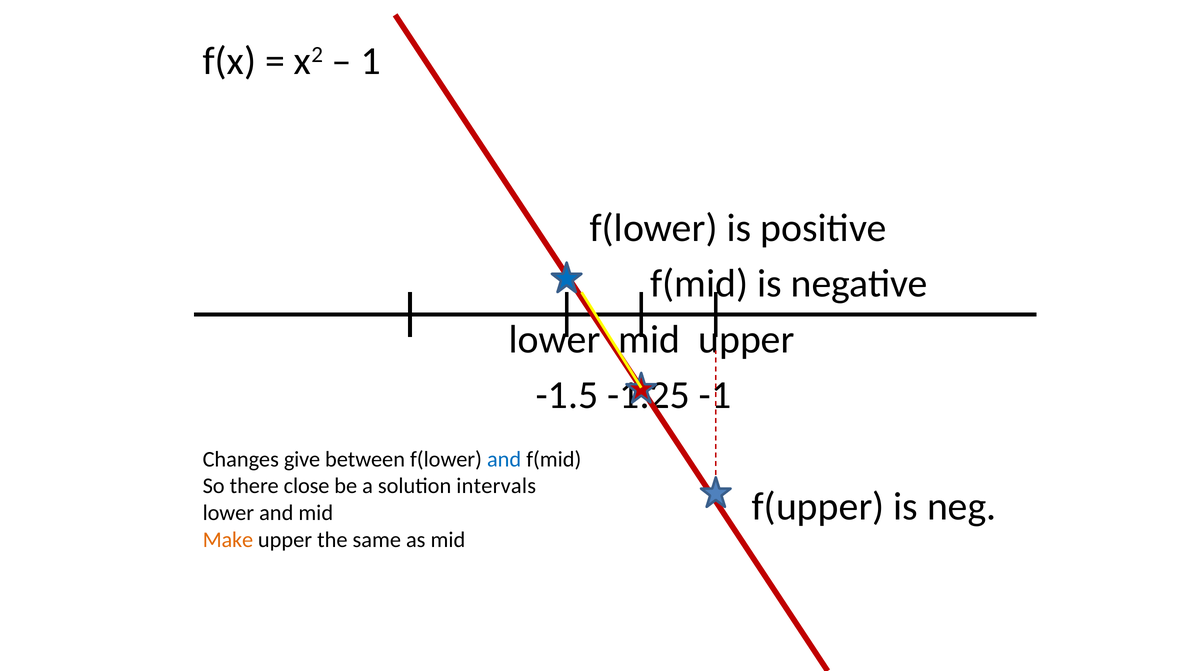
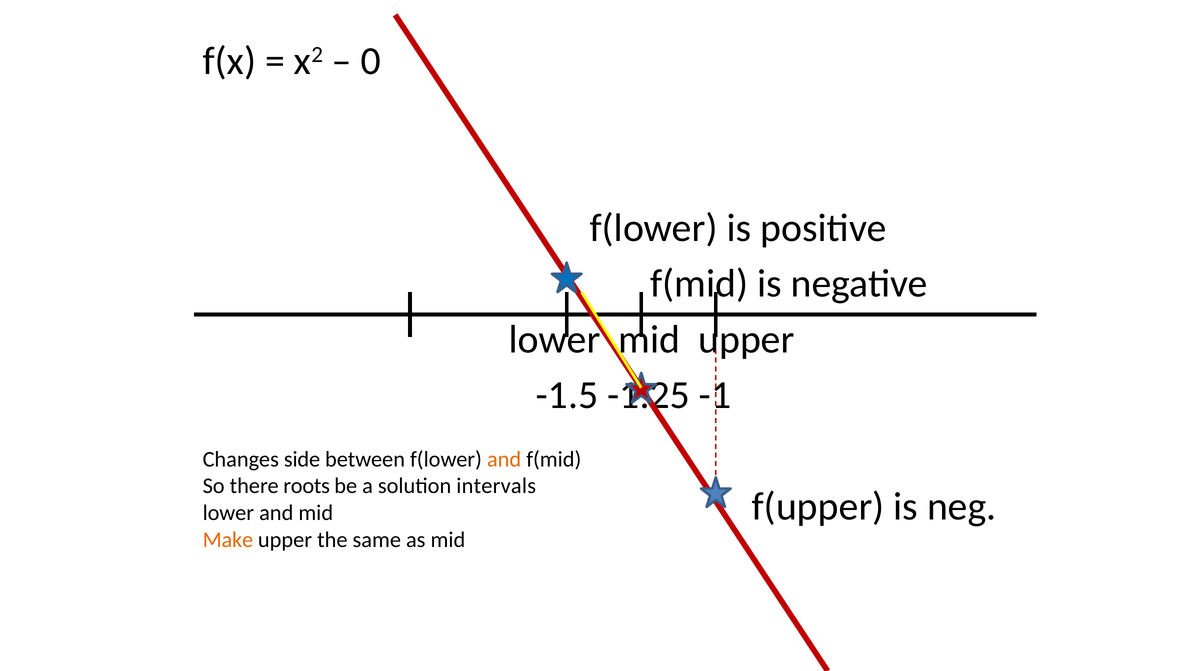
1: 1 -> 0 (371, 61)
give: give -> side (302, 459)
and colour: blue -> orange (504, 459)
close: close -> roots (307, 486)
